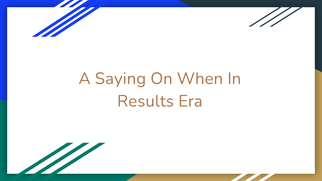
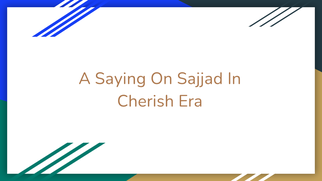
When: When -> Sajjad (200, 79)
Results: Results -> Cherish (146, 101)
